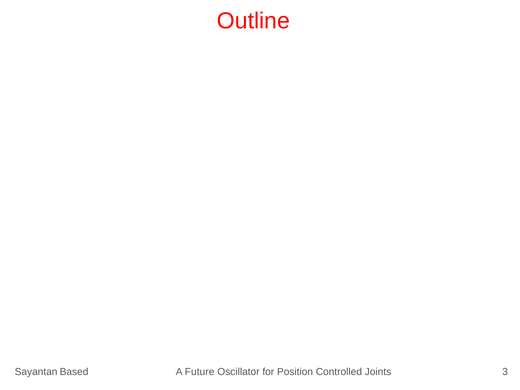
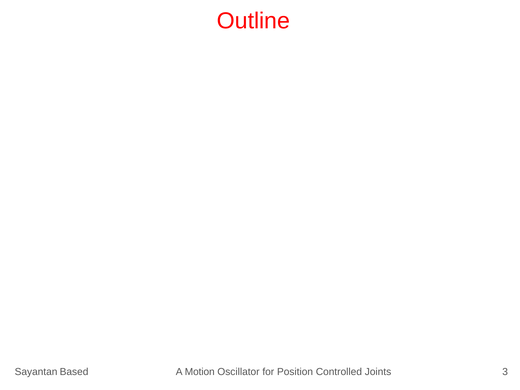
Future: Future -> Motion (200, 372)
